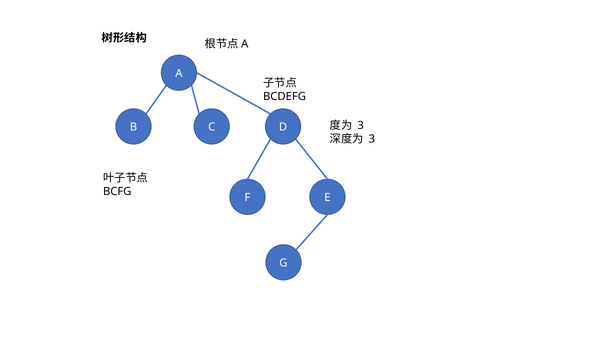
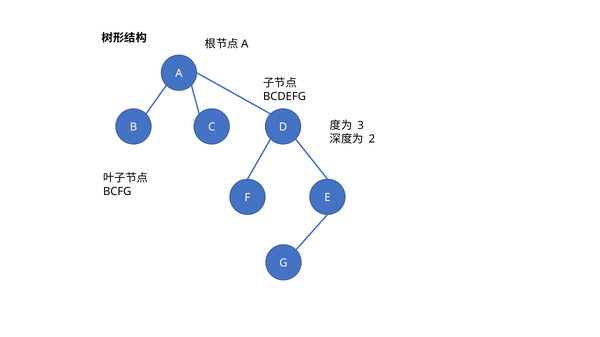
3: 3 -> 2 (372, 139)
